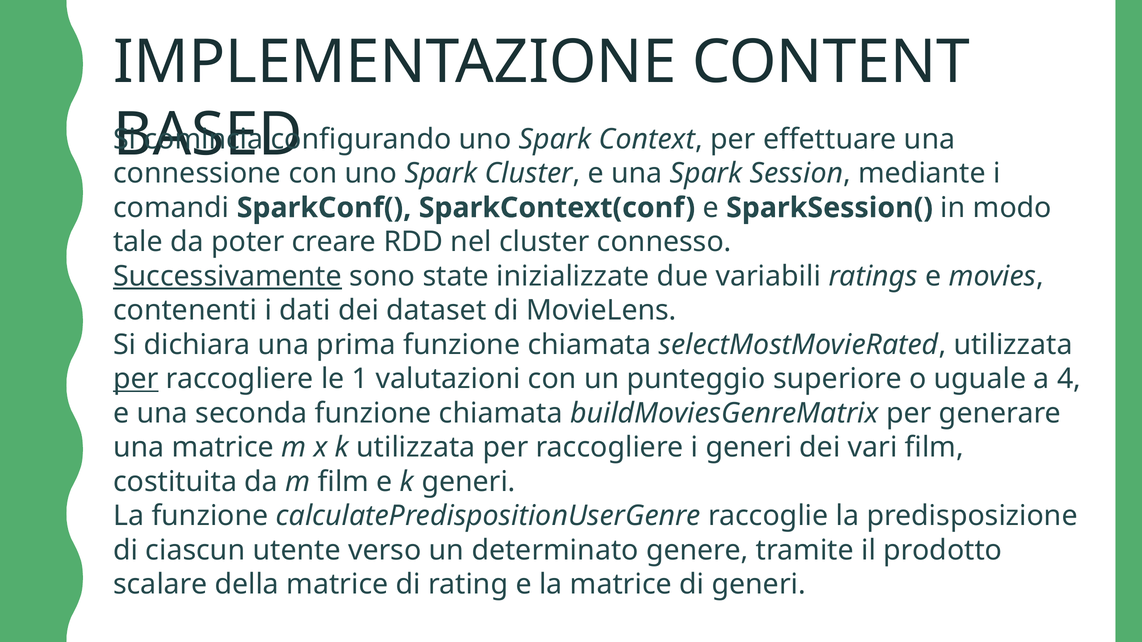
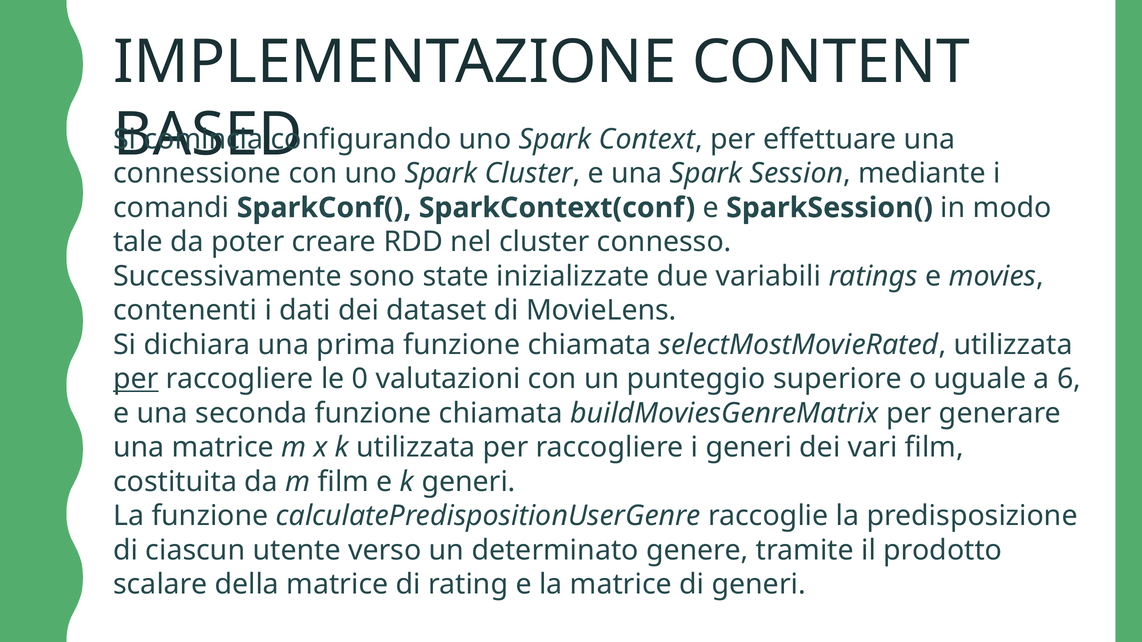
Successivamente underline: present -> none (228, 276)
1: 1 -> 0 (360, 379)
4: 4 -> 6 (1069, 379)
